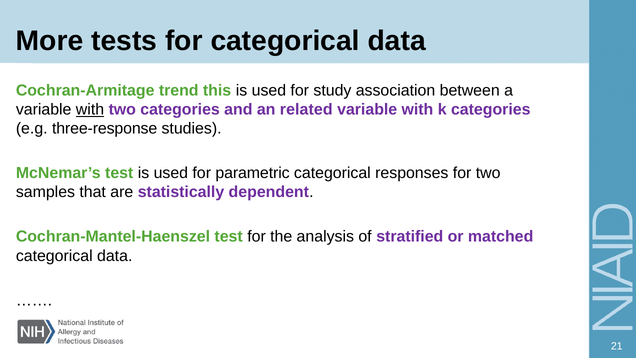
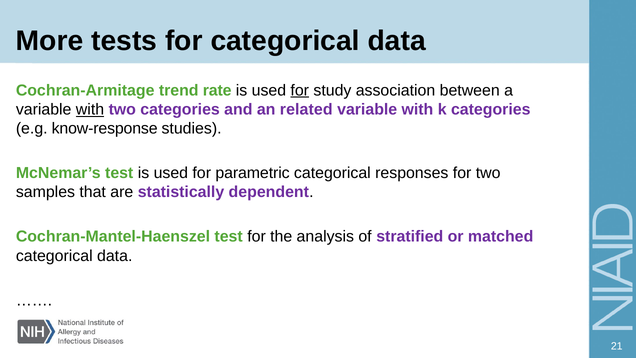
this: this -> rate (217, 90)
for underline: none -> present (300, 90)
three-response: three-response -> know-response (105, 128)
